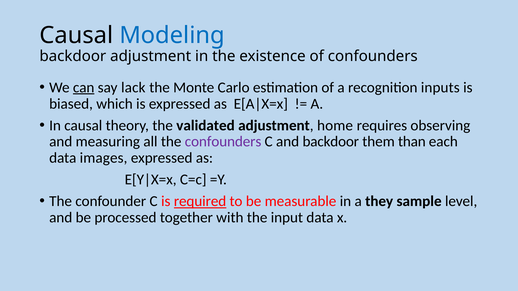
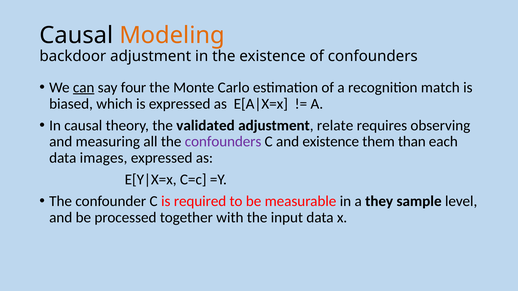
Modeling colour: blue -> orange (172, 35)
lack: lack -> four (133, 88)
inputs: inputs -> match (440, 88)
home: home -> relate (335, 126)
and backdoor: backdoor -> existence (331, 142)
required underline: present -> none (200, 201)
